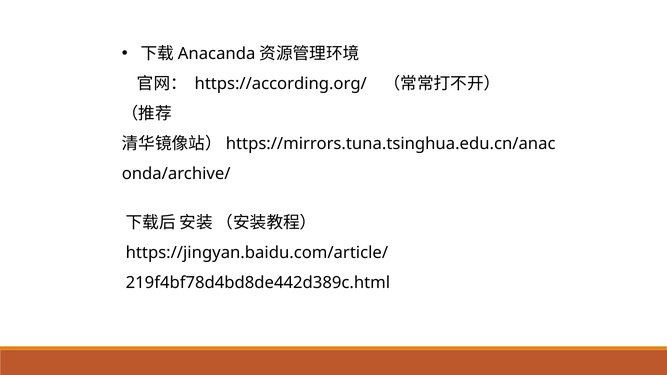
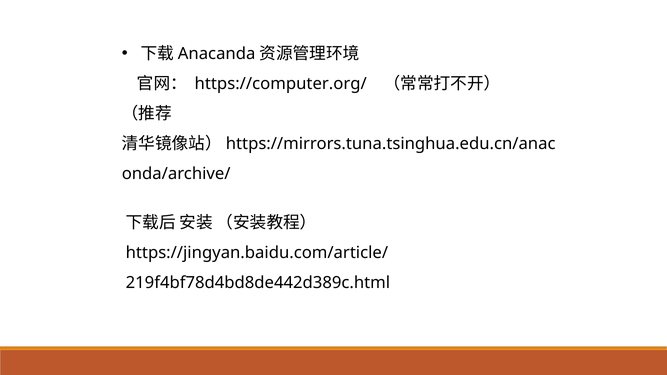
https://according.org/: https://according.org/ -> https://computer.org/ (281, 84)
